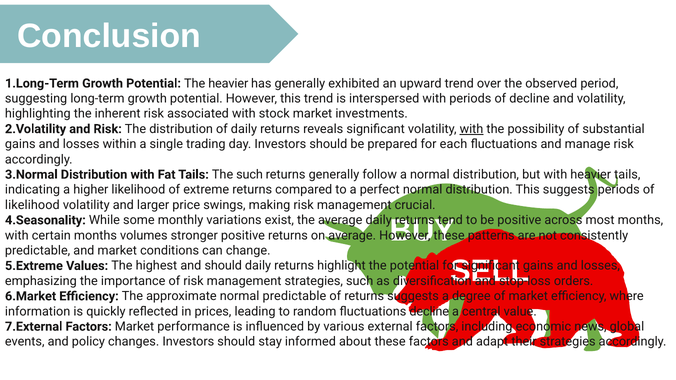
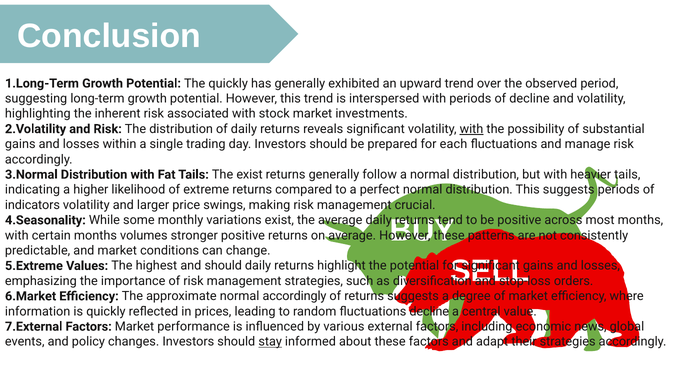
The heavier: heavier -> quickly (228, 83)
The such: such -> exist (250, 175)
likelihood: likelihood -> indicators (32, 205)
normal predictable: predictable -> accordingly (295, 296)
stay underline: none -> present (270, 342)
